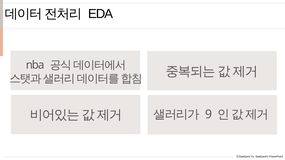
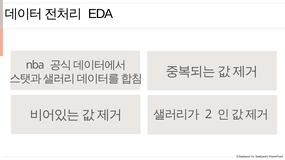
9: 9 -> 2 (209, 115)
